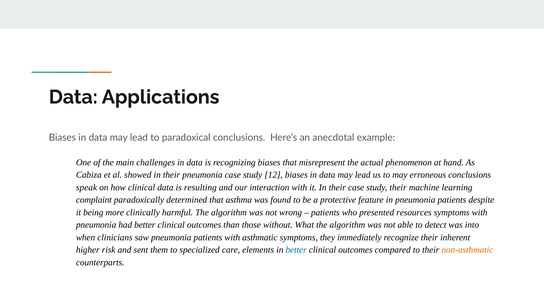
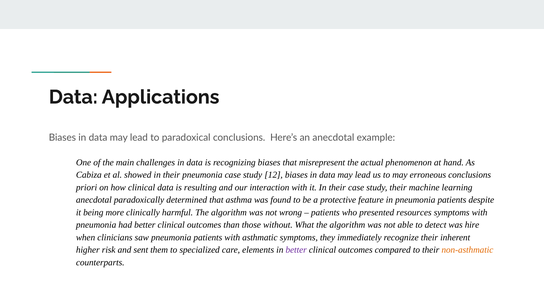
speak: speak -> priori (87, 187)
complaint: complaint -> anecdotal (94, 200)
into: into -> hire (472, 225)
better colour: blue -> purple (296, 250)
